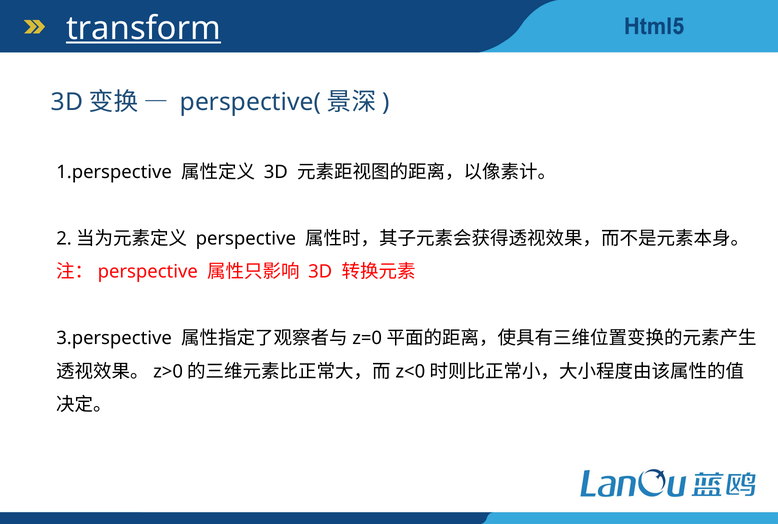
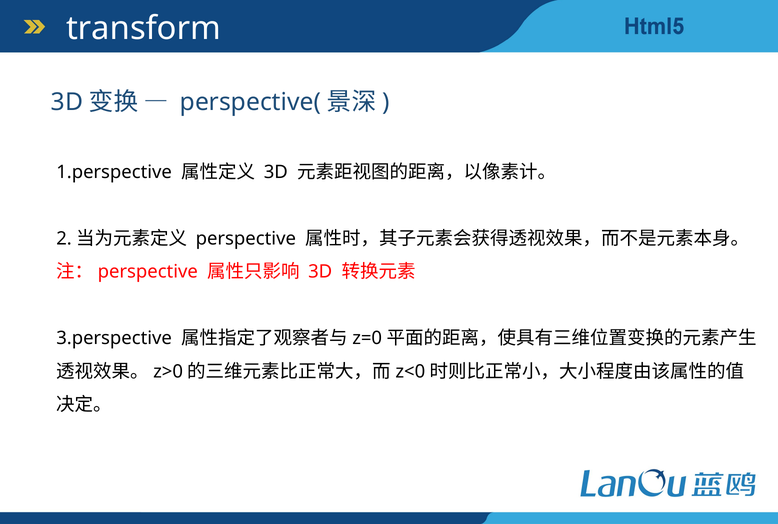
transform underline: present -> none (144, 29)
